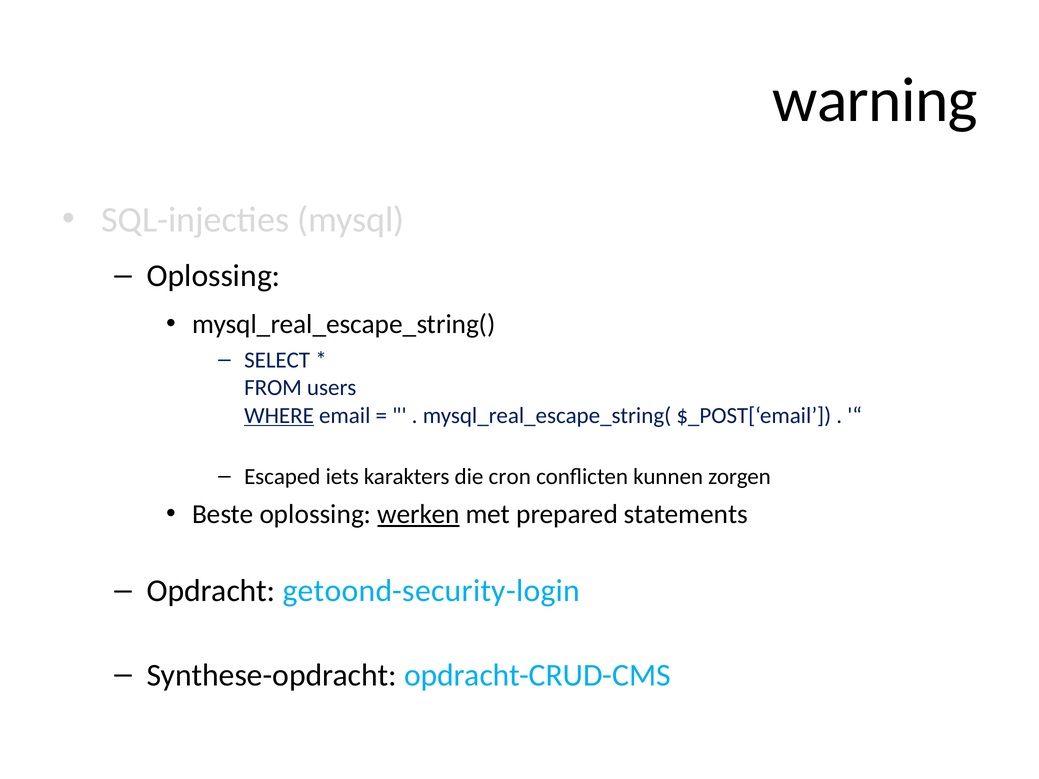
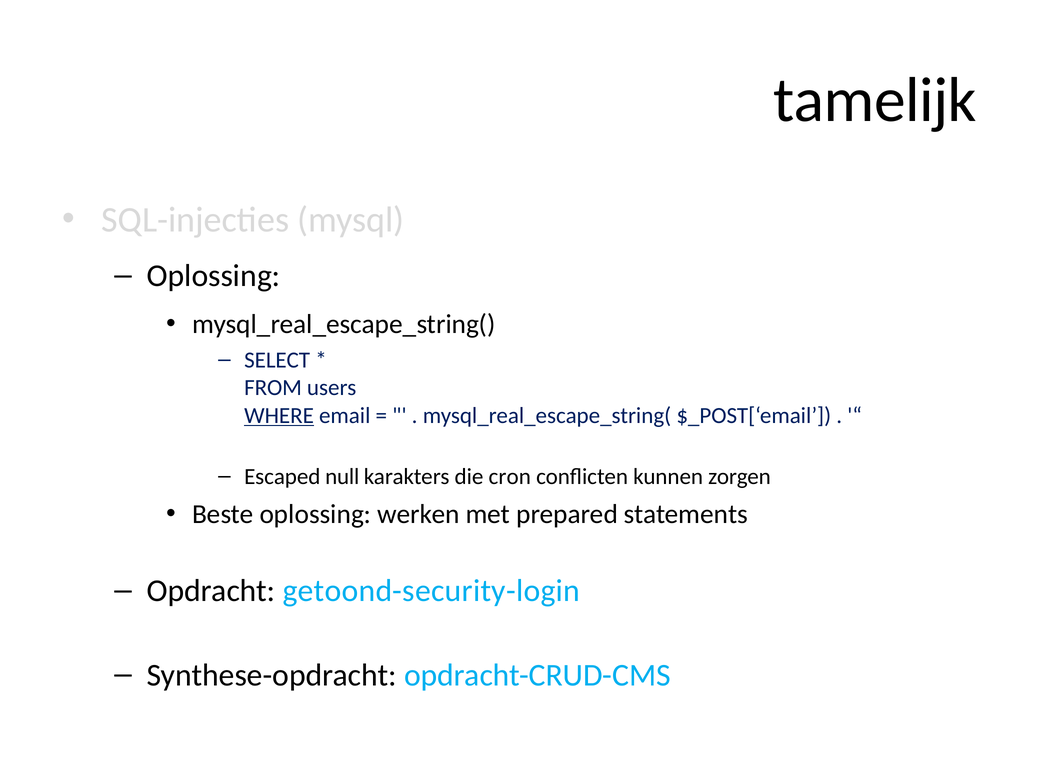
warning: warning -> tamelijk (875, 101)
iets: iets -> null (342, 477)
werken underline: present -> none (418, 514)
